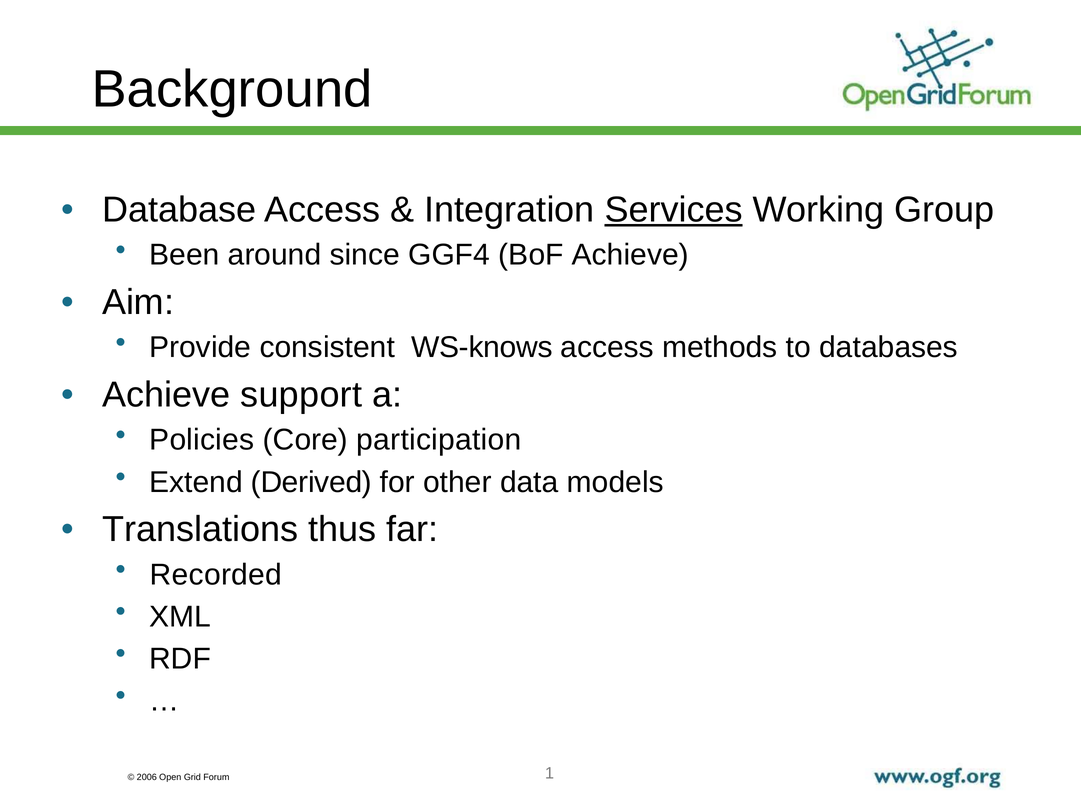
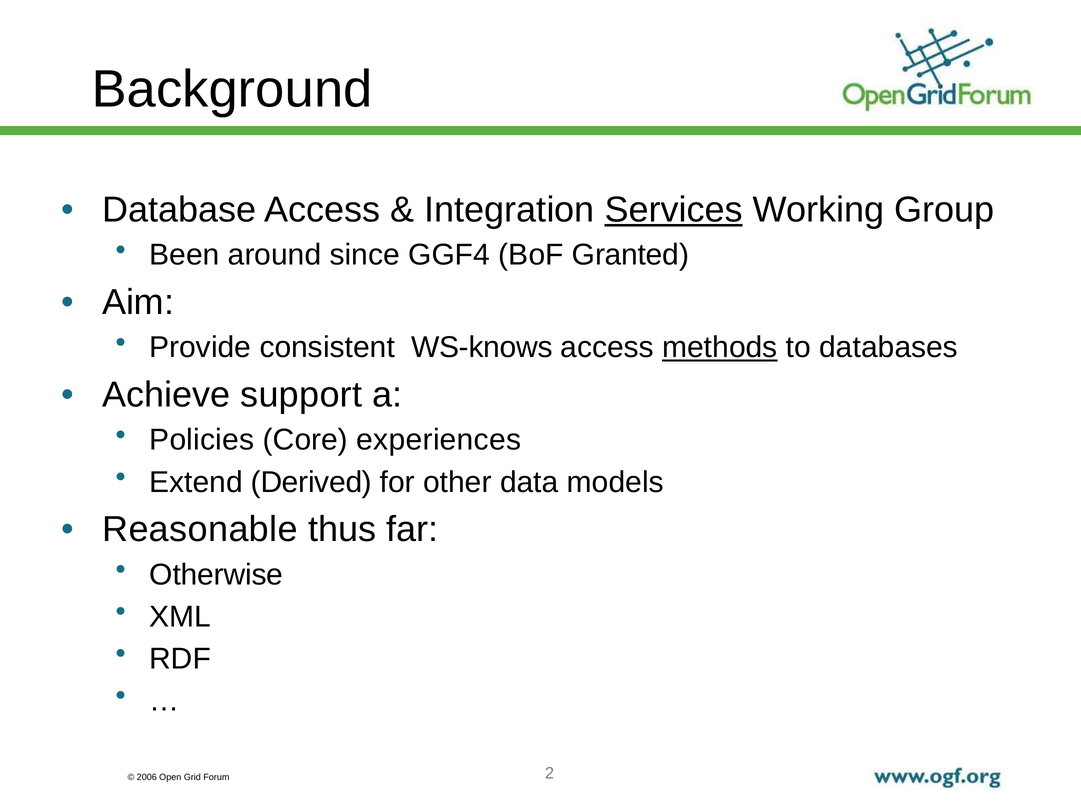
BoF Achieve: Achieve -> Granted (630, 255)
methods underline: none -> present (720, 347)
participation: participation -> experiences (439, 440)
Translations: Translations -> Reasonable (200, 529)
Recorded: Recorded -> Otherwise (216, 574)
1: 1 -> 2 (549, 773)
